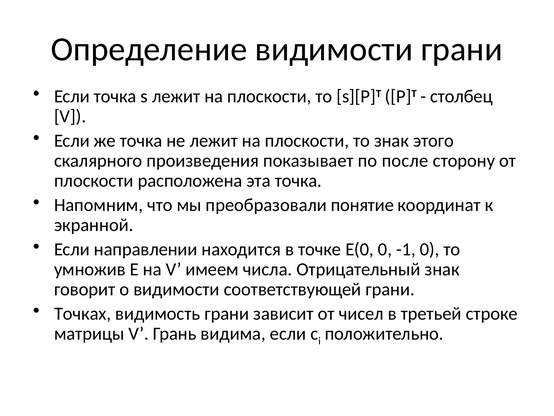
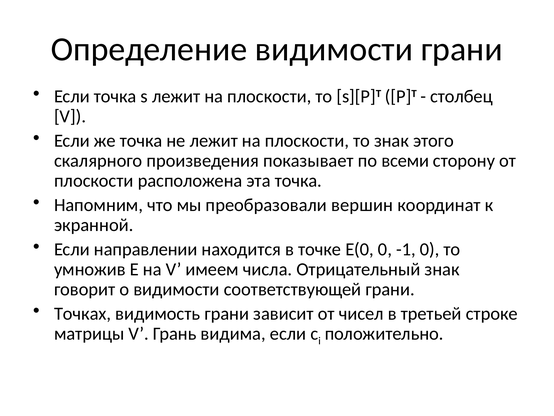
после: после -> всеми (405, 161)
понятие: понятие -> вершин (362, 205)
